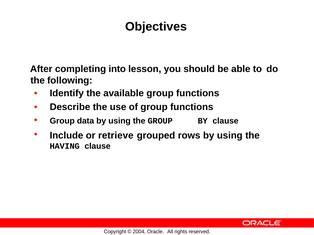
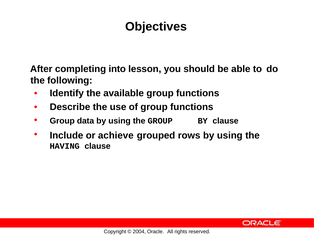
retrieve: retrieve -> achieve (116, 136)
